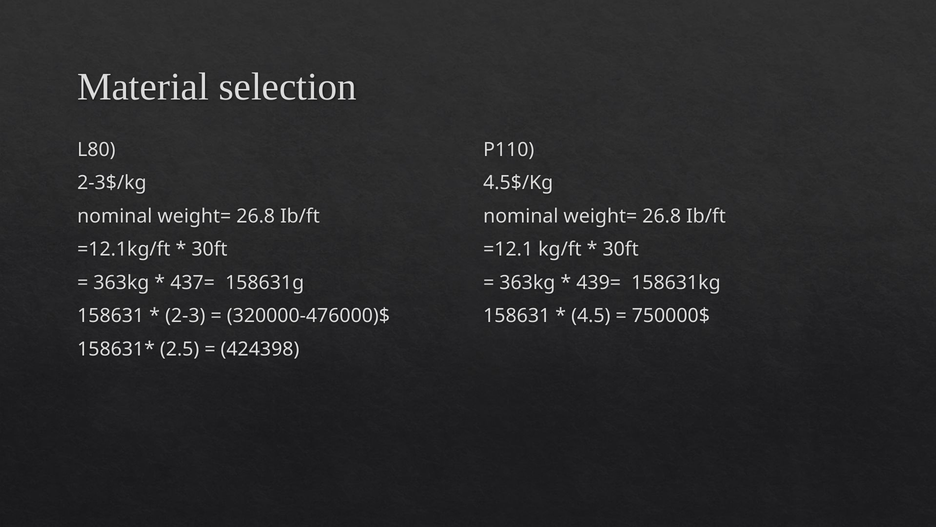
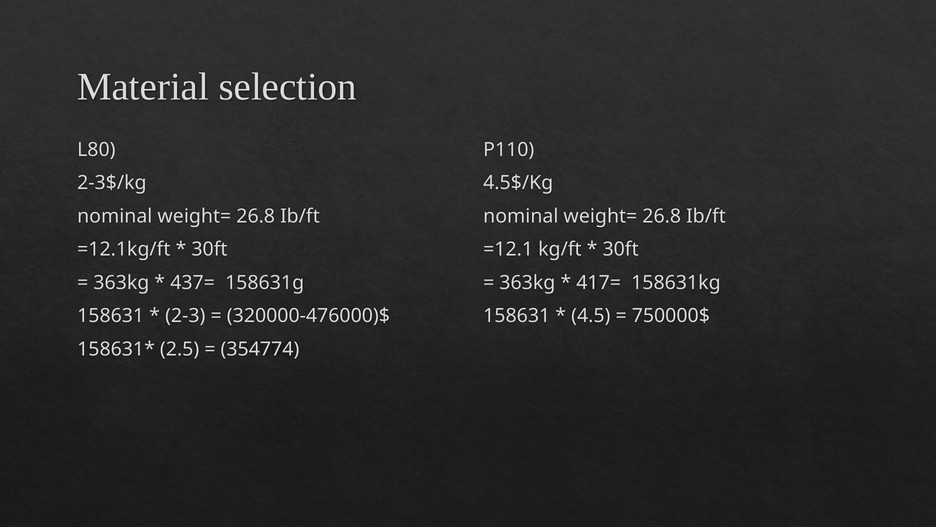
439=: 439= -> 417= (599, 282)
424398: 424398 -> 354774 (260, 349)
